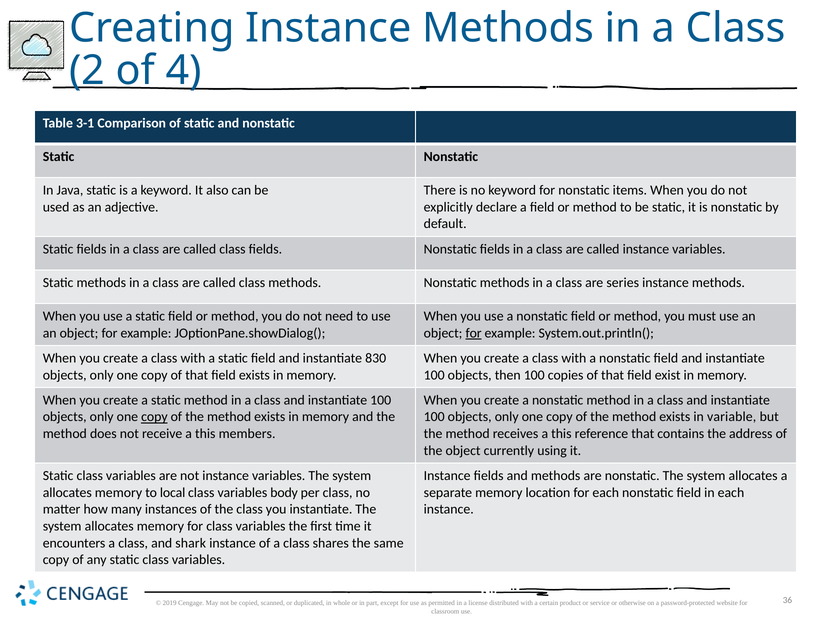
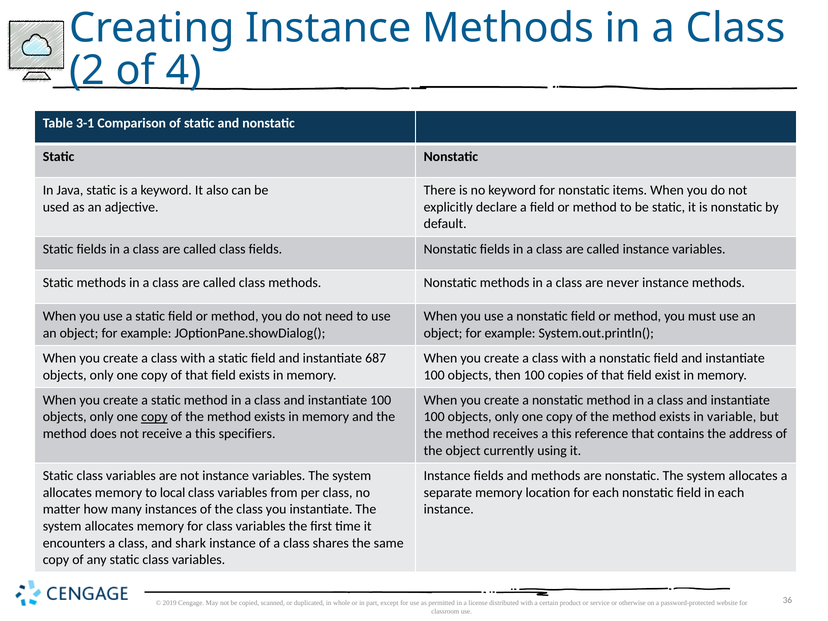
series: series -> never (623, 283)
for underline: present -> none (474, 333)
830: 830 -> 687 (376, 358)
members: members -> specifiers (247, 434)
body: body -> from (284, 493)
